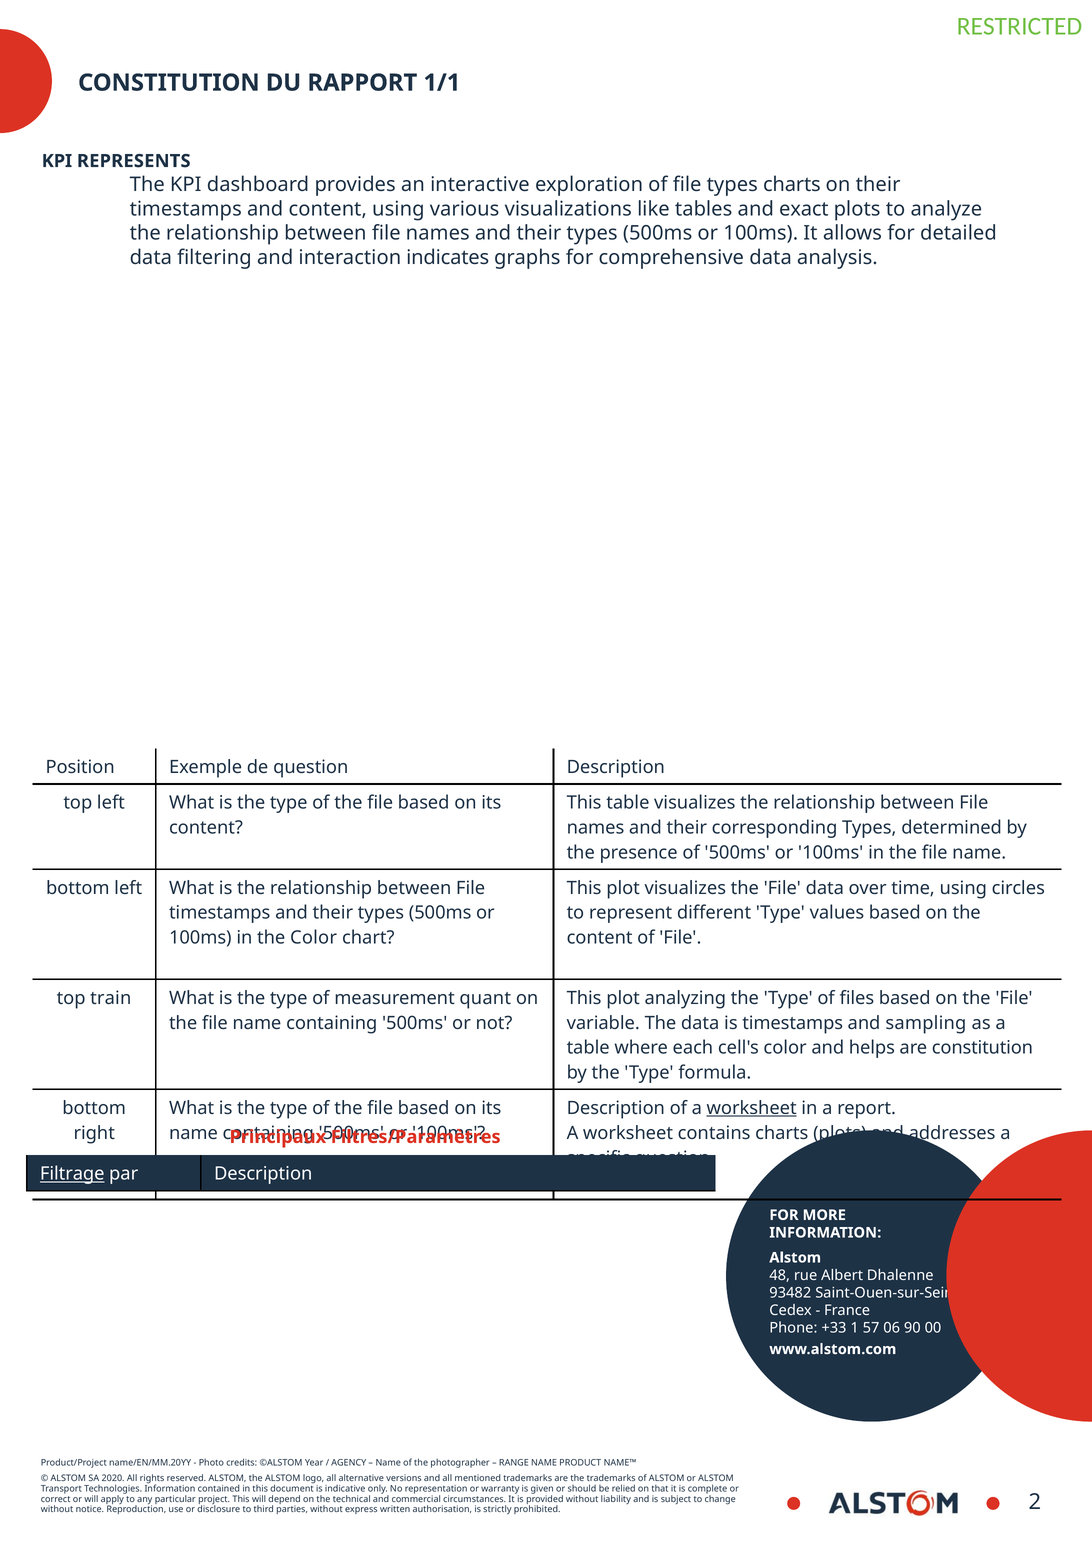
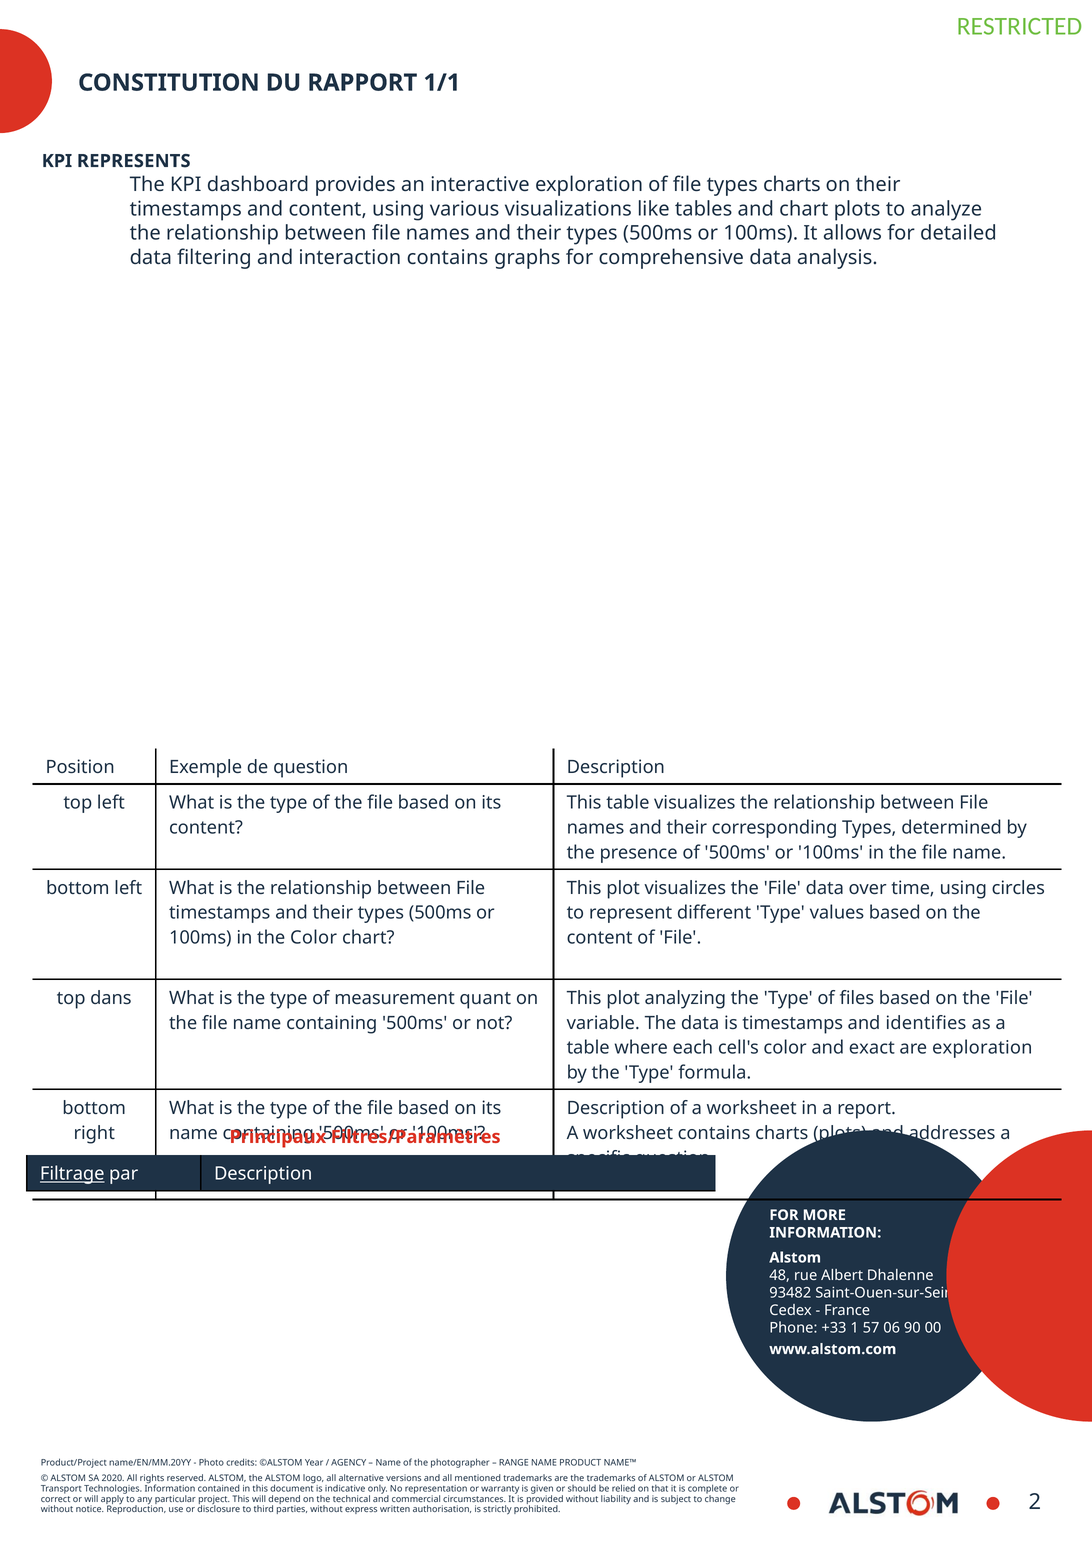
and exact: exact -> chart (804, 209)
interaction indicates: indicates -> contains (447, 257)
train: train -> dans (111, 998)
sampling: sampling -> identifies (926, 1023)
helps: helps -> exact (872, 1047)
are constitution: constitution -> exploration (982, 1047)
worksheet underline: present -> none (752, 1108)
